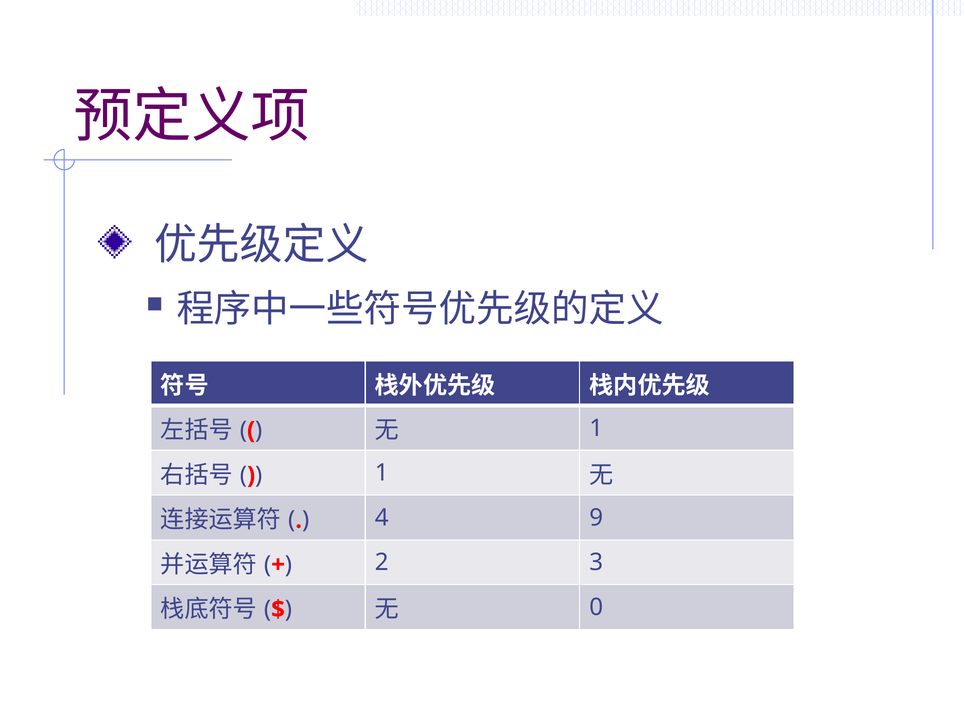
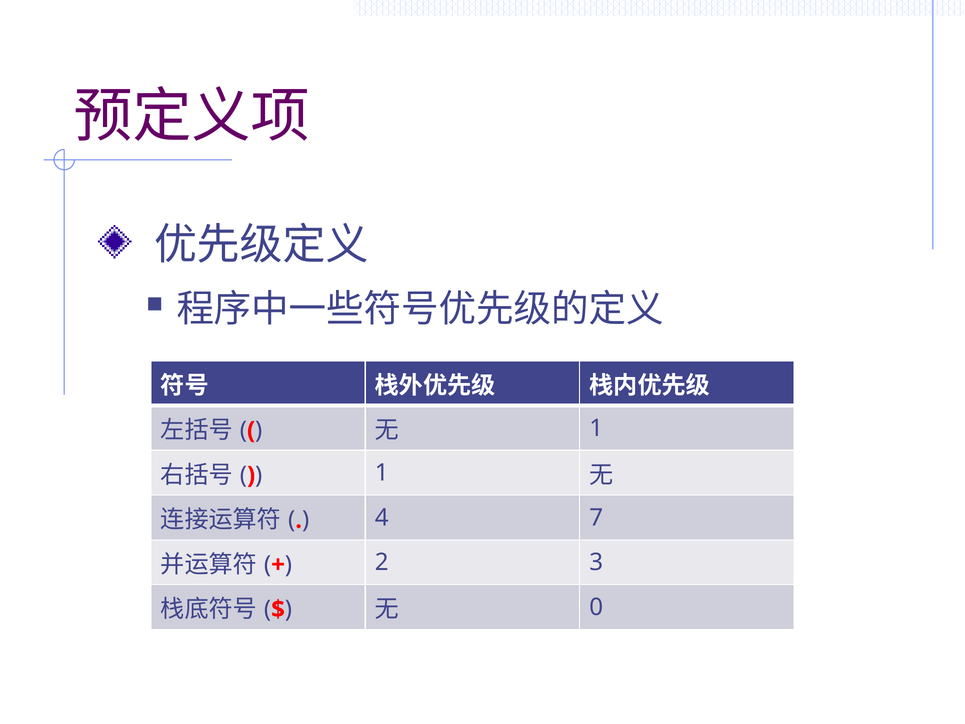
9: 9 -> 7 (596, 517)
